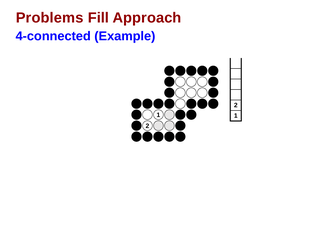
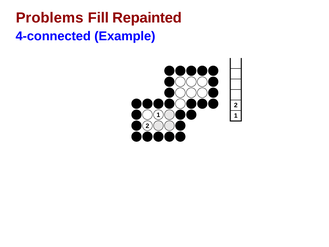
Approach: Approach -> Repainted (147, 18)
